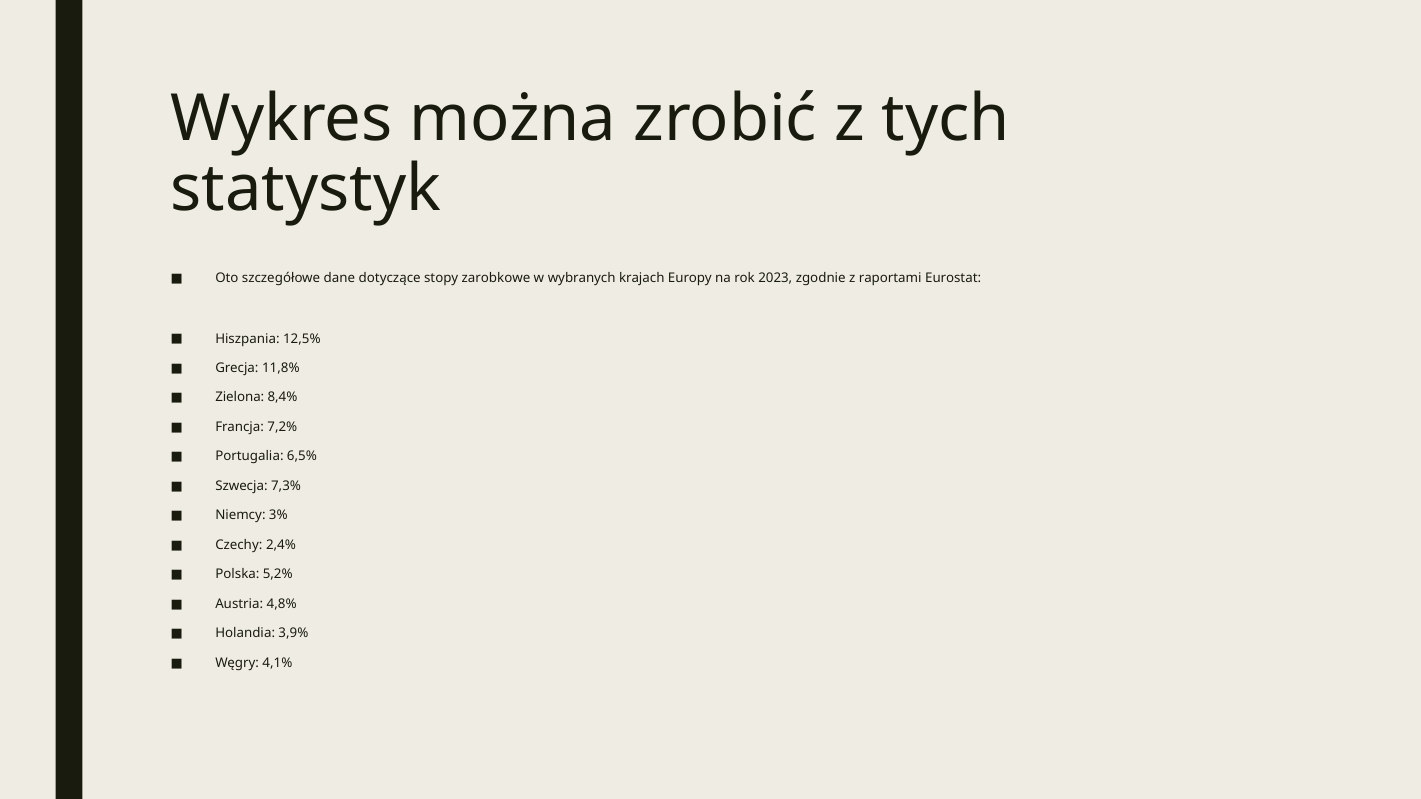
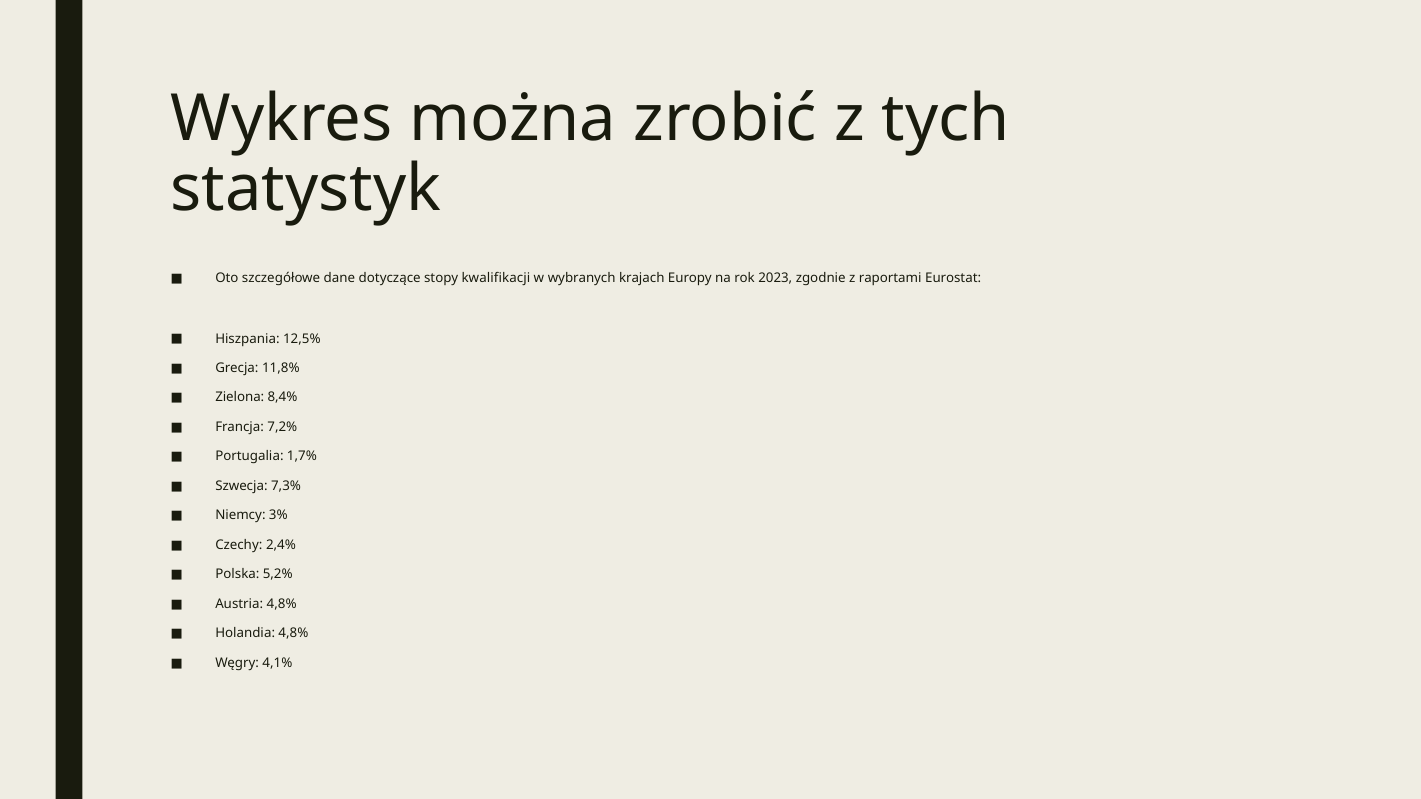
zarobkowe: zarobkowe -> kwalifikacji (496, 278)
6,5%: 6,5% -> 1,7% (302, 457)
Holandia 3,9%: 3,9% -> 4,8% (293, 634)
